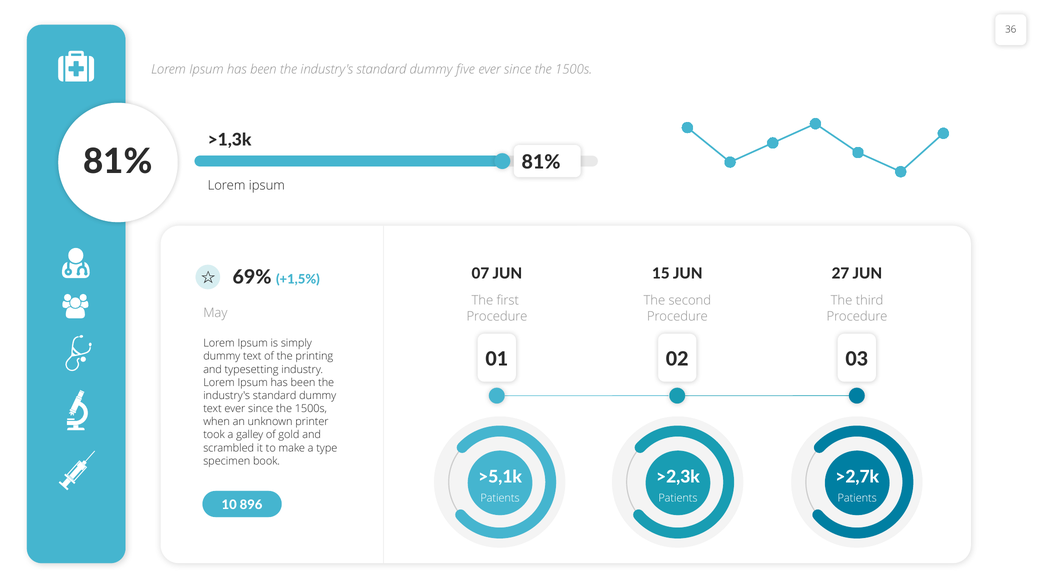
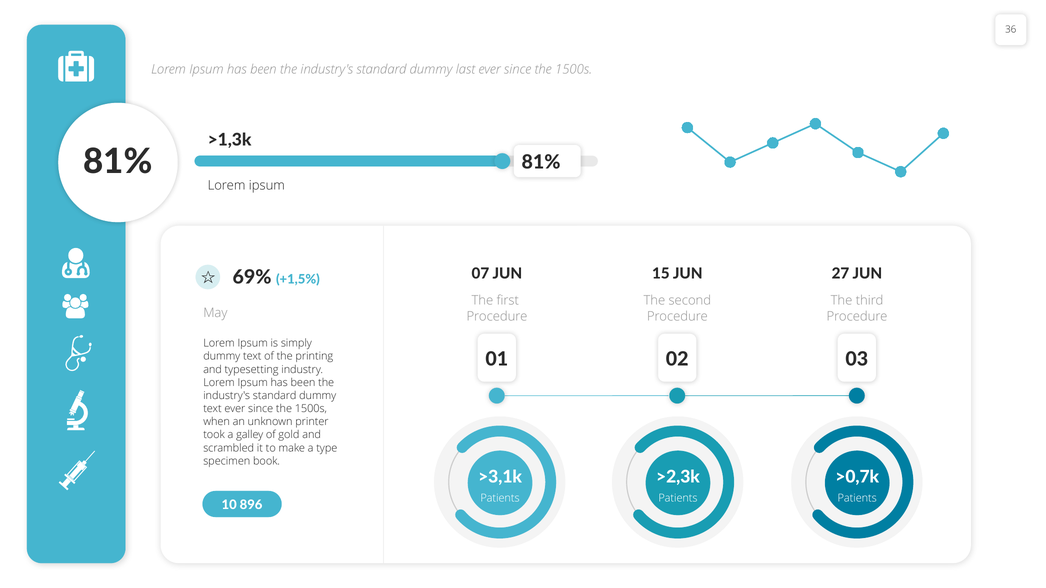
five: five -> last (466, 70)
>5,1k: >5,1k -> >3,1k (500, 477)
>2,7k: >2,7k -> >0,7k (857, 477)
